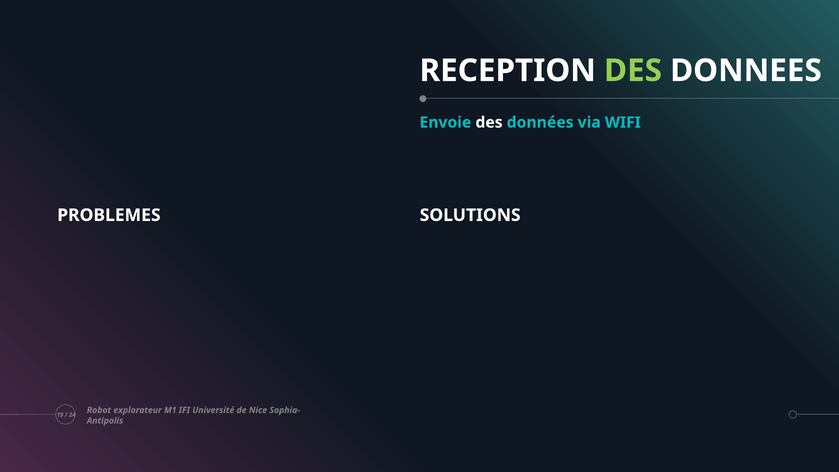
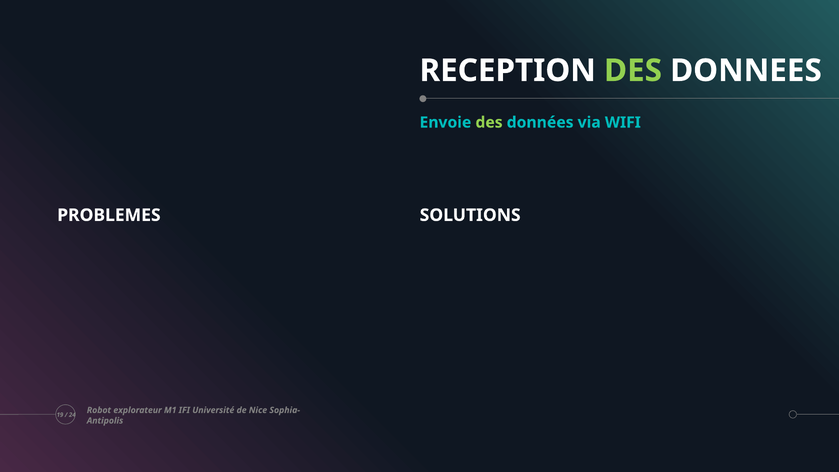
des colour: white -> light green (489, 122)
